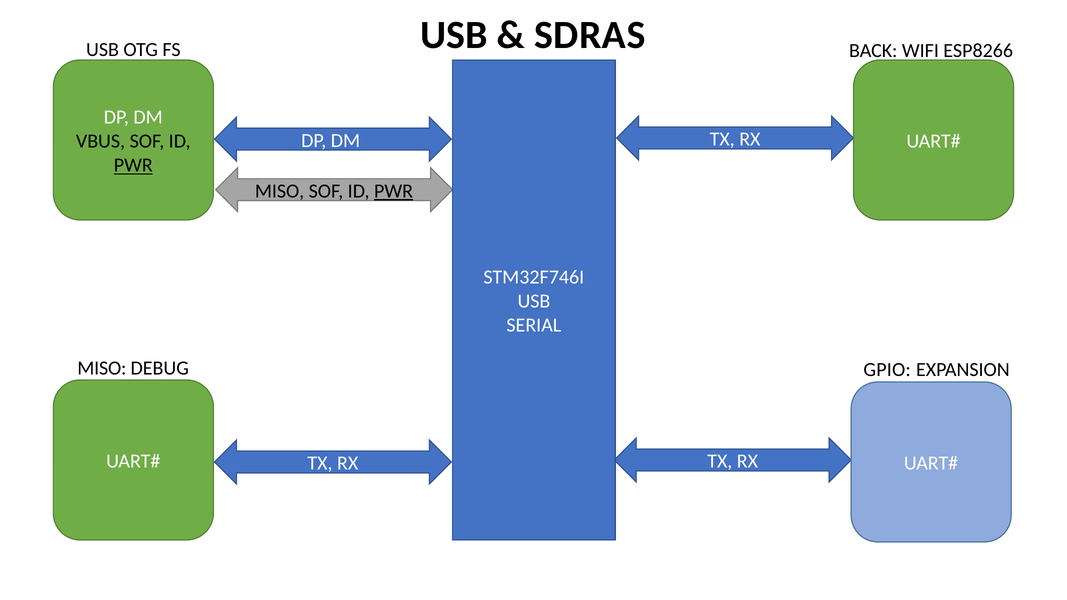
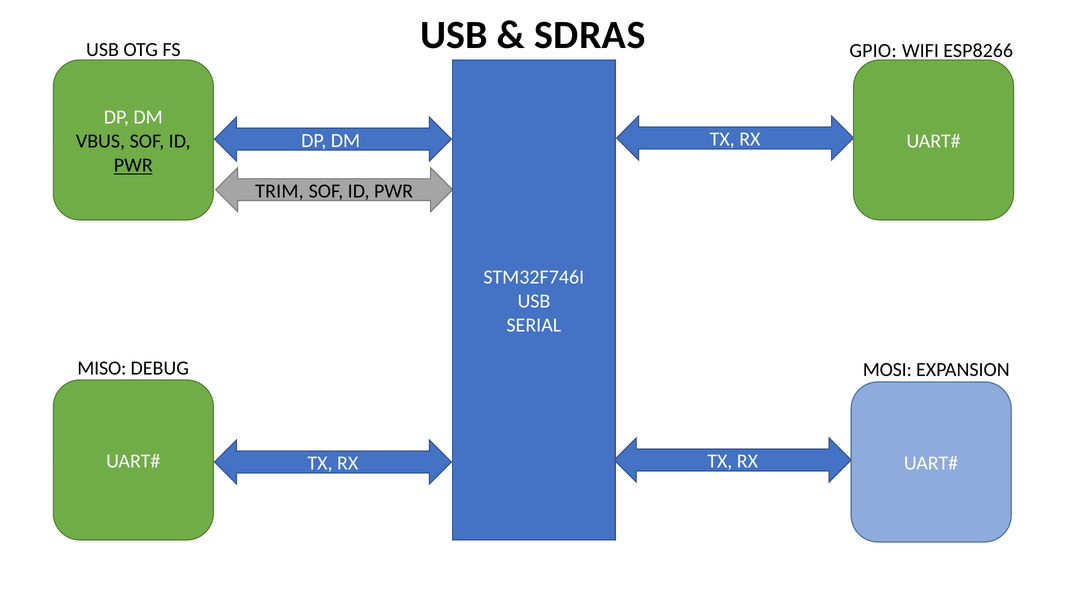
BACK: BACK -> GPIO (873, 51)
MISO: MISO -> TRIM (279, 191)
PWR underline: present -> none (394, 191)
GPIO: GPIO -> MOSI (887, 370)
